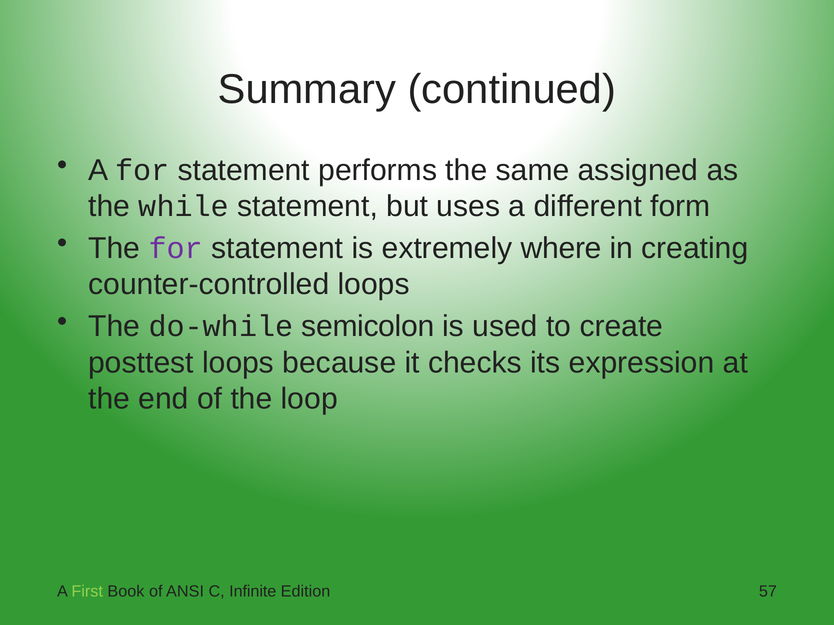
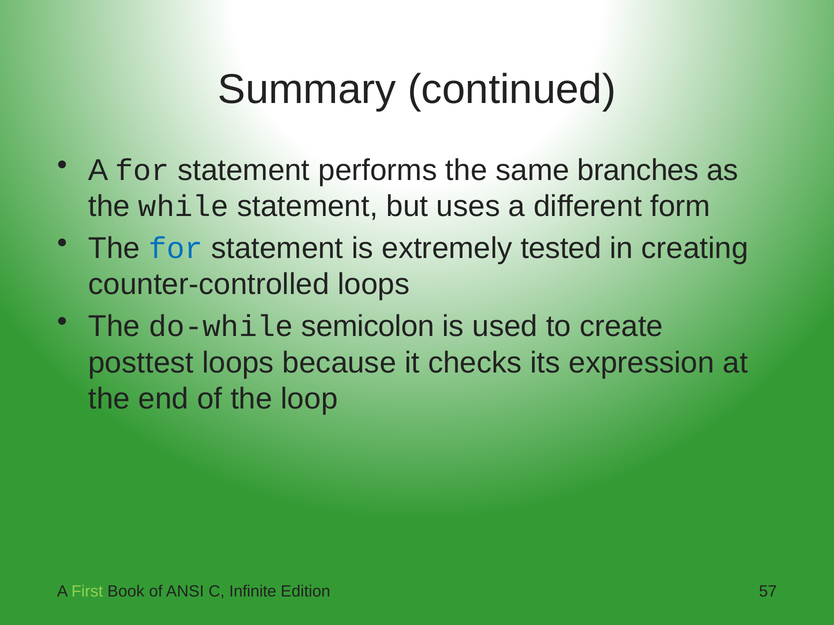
assigned: assigned -> branches (638, 170)
for colour: purple -> blue (176, 249)
where: where -> tested (561, 249)
